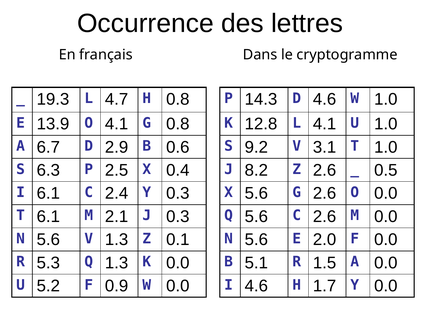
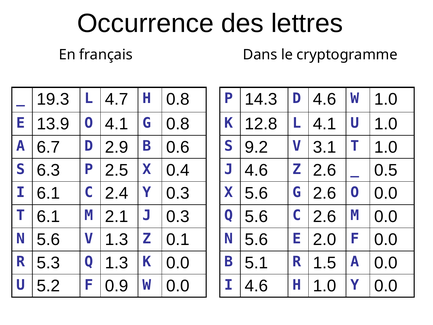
J 8.2: 8.2 -> 4.6 (256, 170)
H 1.7: 1.7 -> 1.0 (325, 286)
